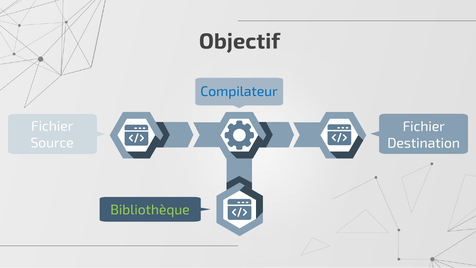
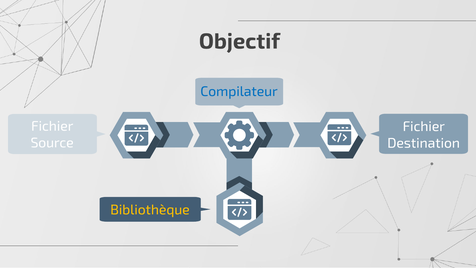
Bibliothèque colour: light green -> yellow (150, 210)
